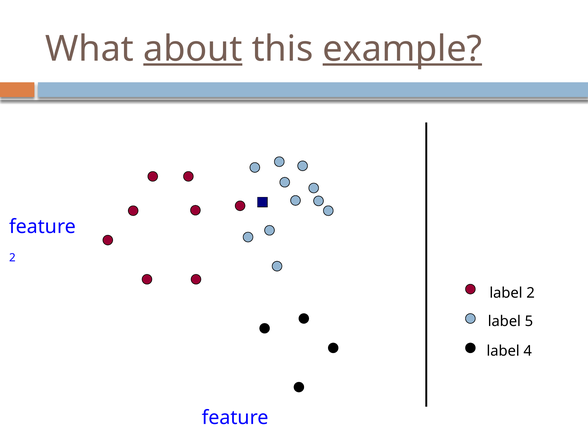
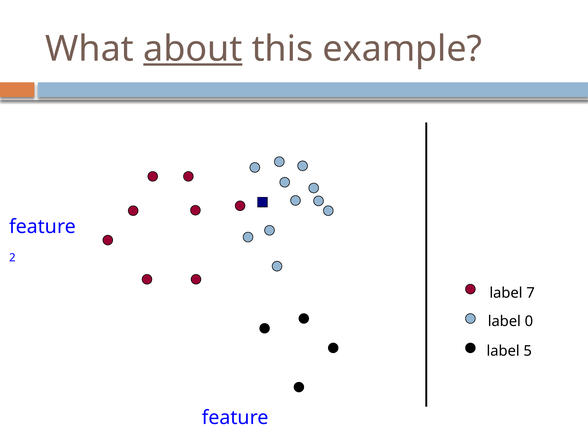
example underline: present -> none (402, 49)
label 2: 2 -> 7 (531, 293)
5: 5 -> 0 (529, 321)
4: 4 -> 5 (528, 351)
